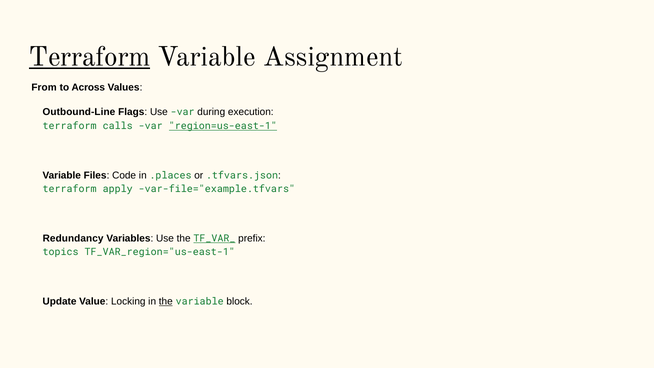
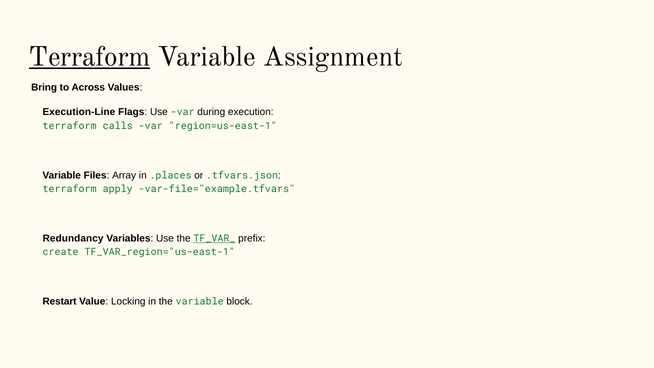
From: From -> Bring (44, 87)
Outbound-Line: Outbound-Line -> Execution-Line (79, 112)
region=us-east-1 underline: present -> none (223, 126)
Code: Code -> Array (124, 175)
topics: topics -> create (61, 252)
Update: Update -> Restart (60, 301)
the underline: present -> none (166, 301)
